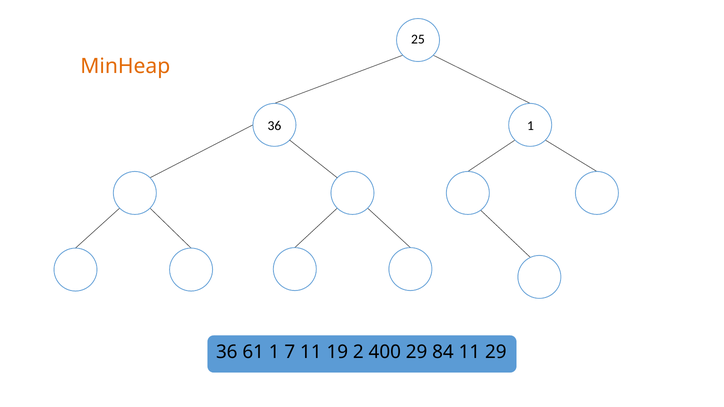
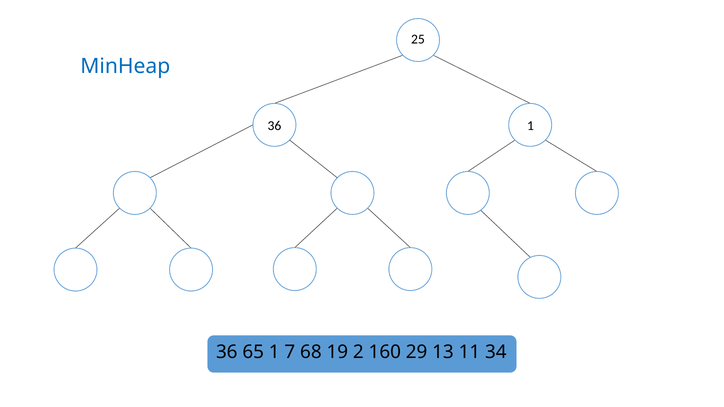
MinHeap colour: orange -> blue (125, 66)
61: 61 -> 65 (253, 352)
7 11: 11 -> 68 (311, 352)
400: 400 -> 160 (385, 352)
84: 84 -> 13 (443, 352)
11 29: 29 -> 34 (496, 352)
